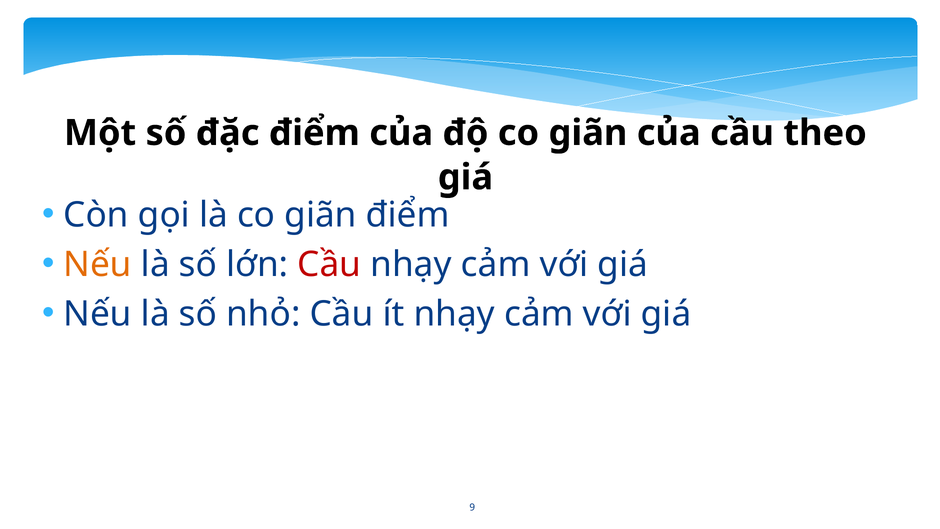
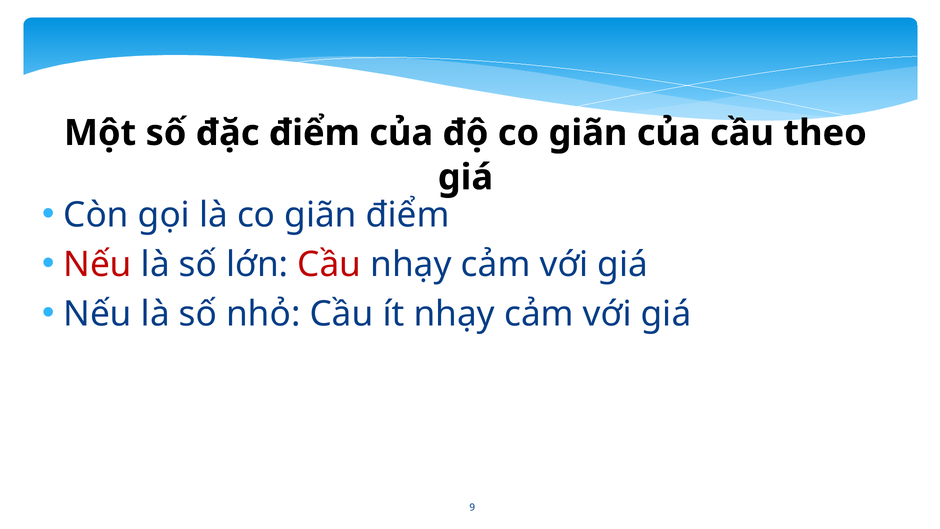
Nếu colour: orange -> red (98, 264)
